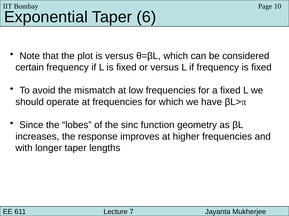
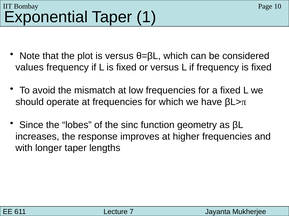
6: 6 -> 1 (146, 17)
certain: certain -> values (30, 68)
